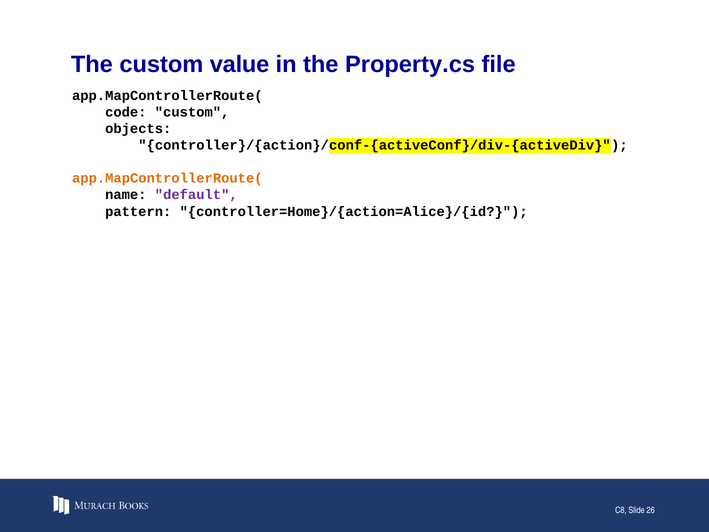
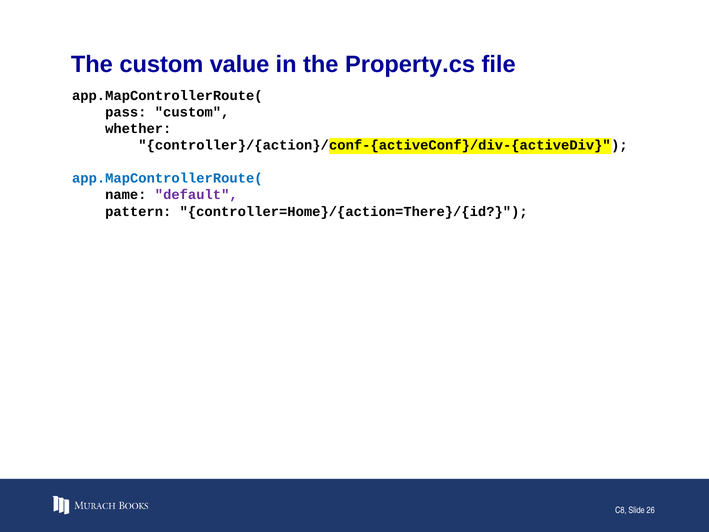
code: code -> pass (126, 112)
objects: objects -> whether (138, 129)
app.MapControllerRoute( colour: orange -> blue (167, 178)
controller=Home}/{action=Alice}/{id: controller=Home}/{action=Alice}/{id -> controller=Home}/{action=There}/{id (354, 211)
